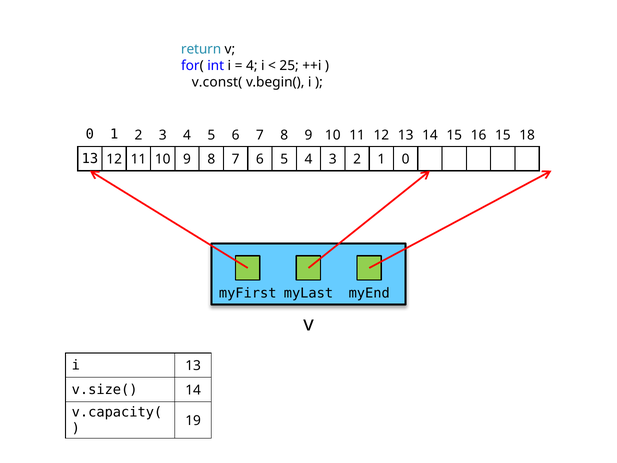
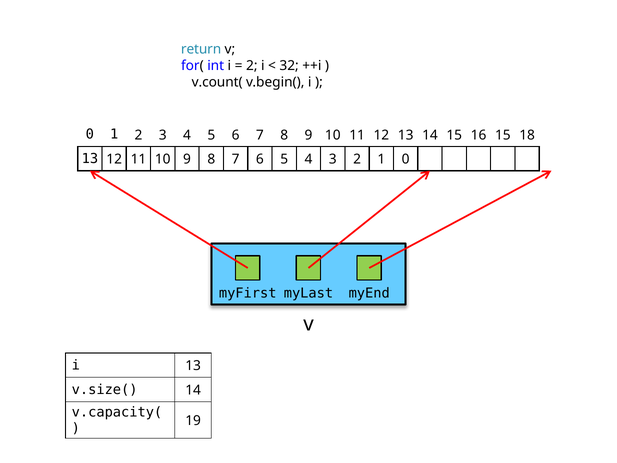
4: 4 -> 2 (252, 66)
25: 25 -> 32 (289, 66)
v.const(: v.const( -> v.count( (217, 82)
